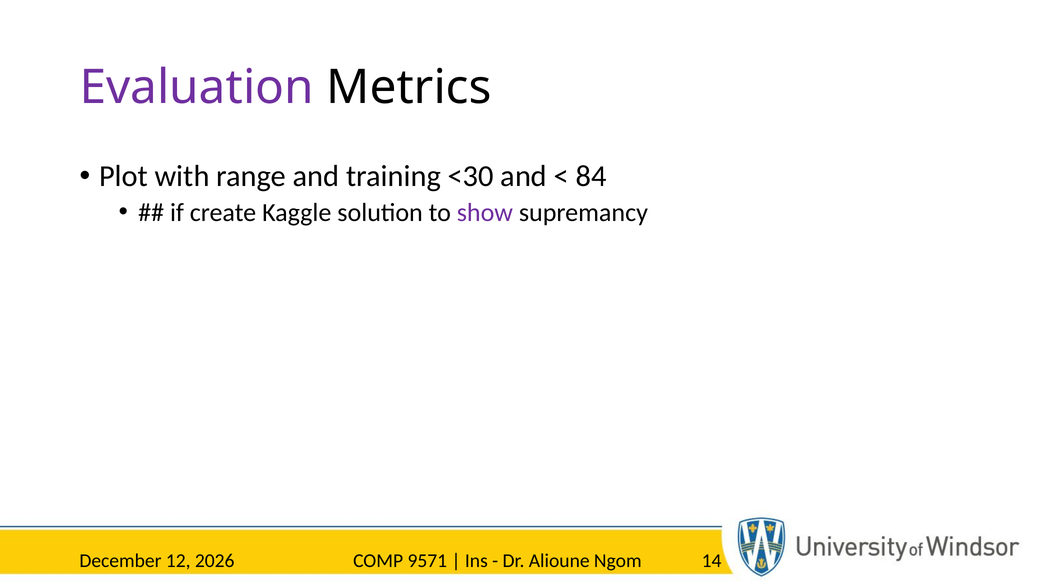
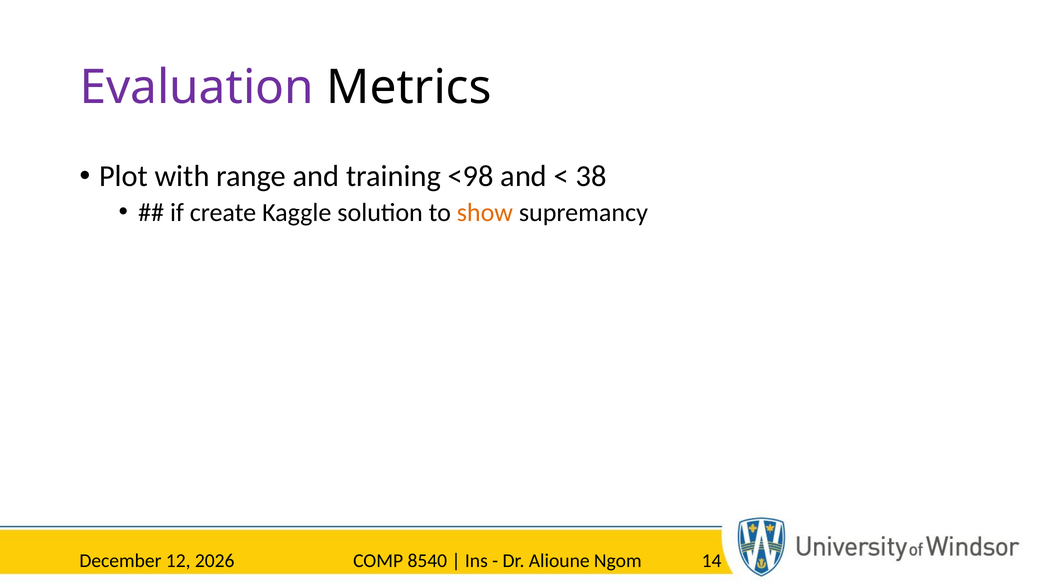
<30: <30 -> <98 (471, 176)
84: 84 -> 38 (591, 176)
show colour: purple -> orange (485, 212)
9571: 9571 -> 8540 (427, 561)
